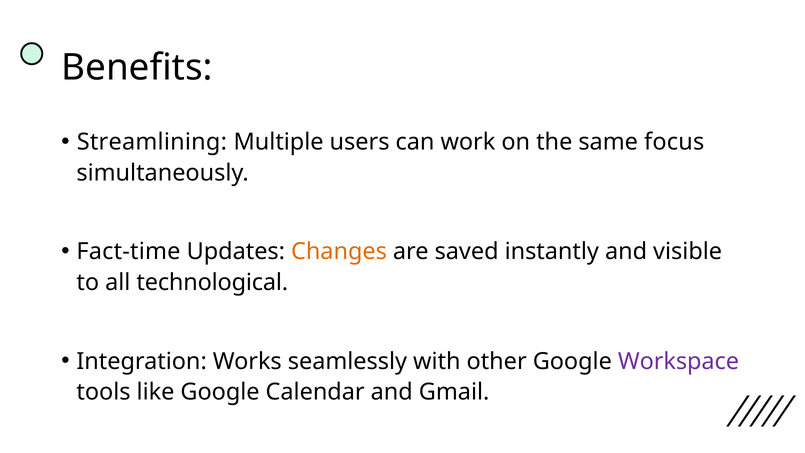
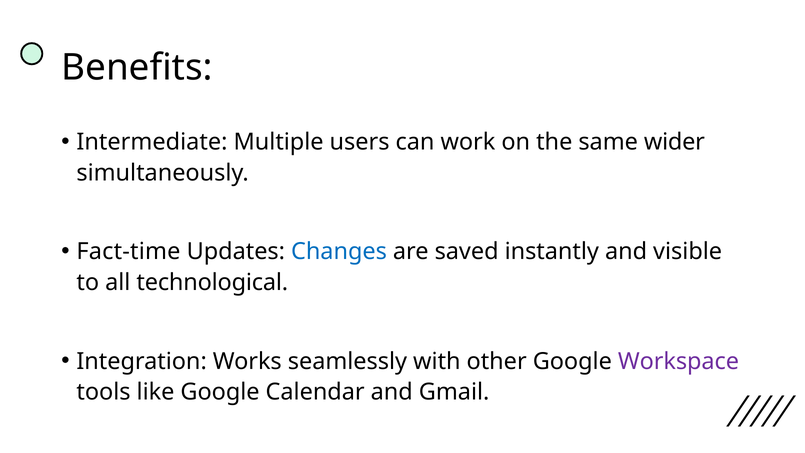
Streamlining: Streamlining -> Intermediate (152, 142)
focus: focus -> wider (674, 142)
Changes colour: orange -> blue (339, 252)
